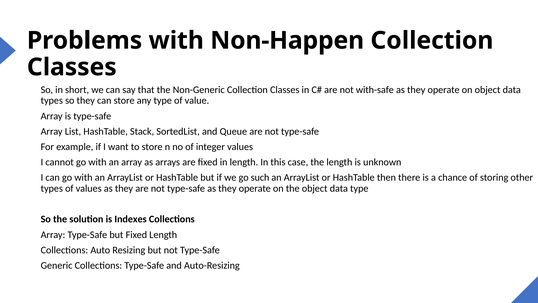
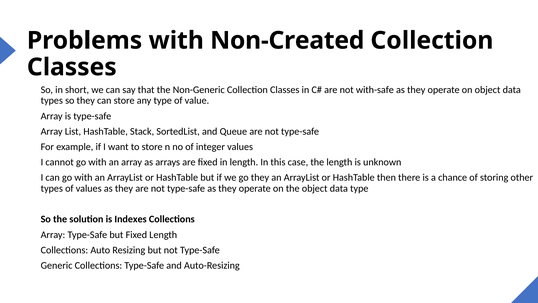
Non-Happen: Non-Happen -> Non-Created (287, 40)
go such: such -> they (260, 177)
